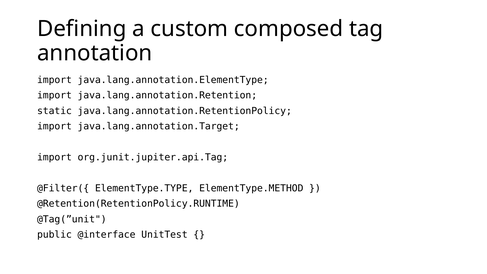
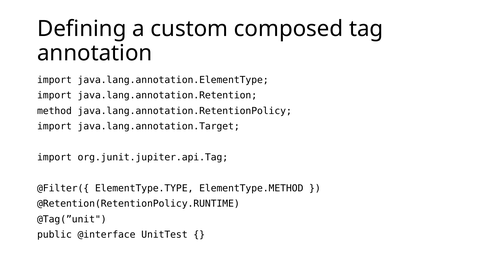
static: static -> method (54, 111)
